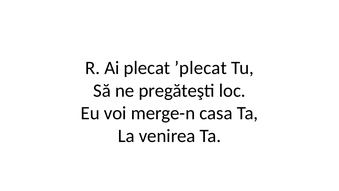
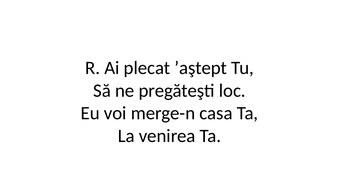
’plecat: ’plecat -> ’aştept (201, 68)
